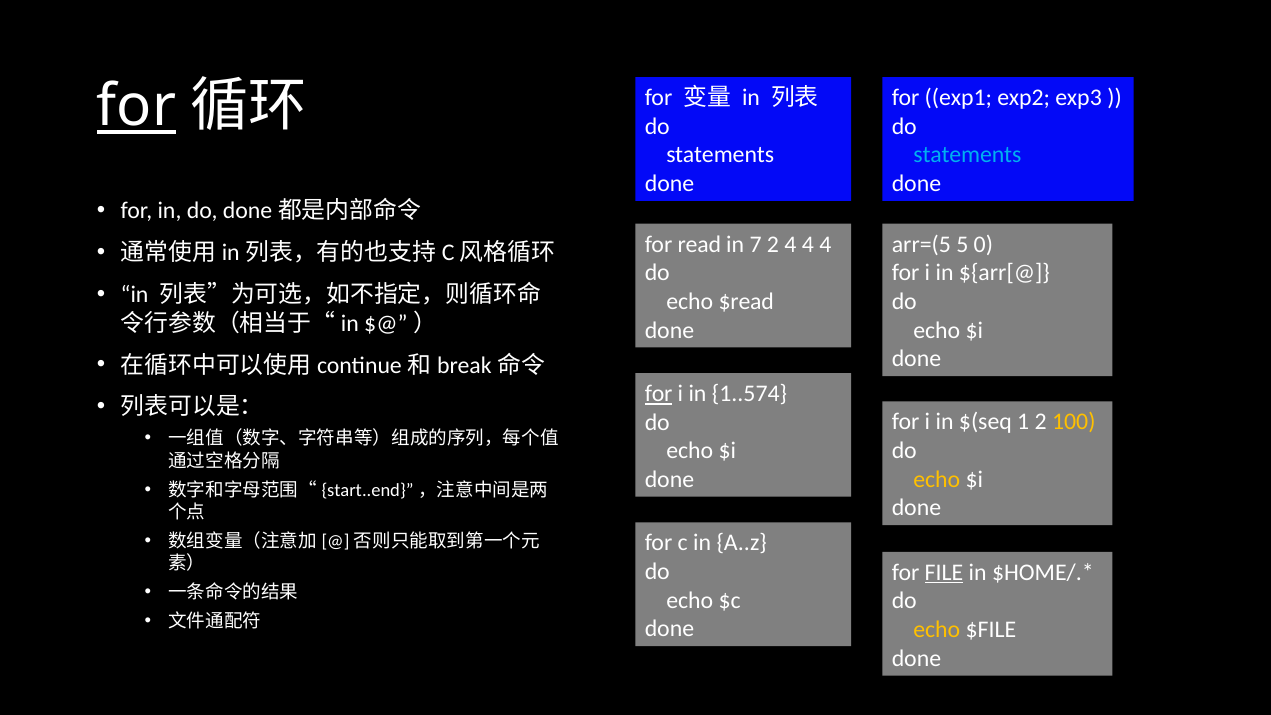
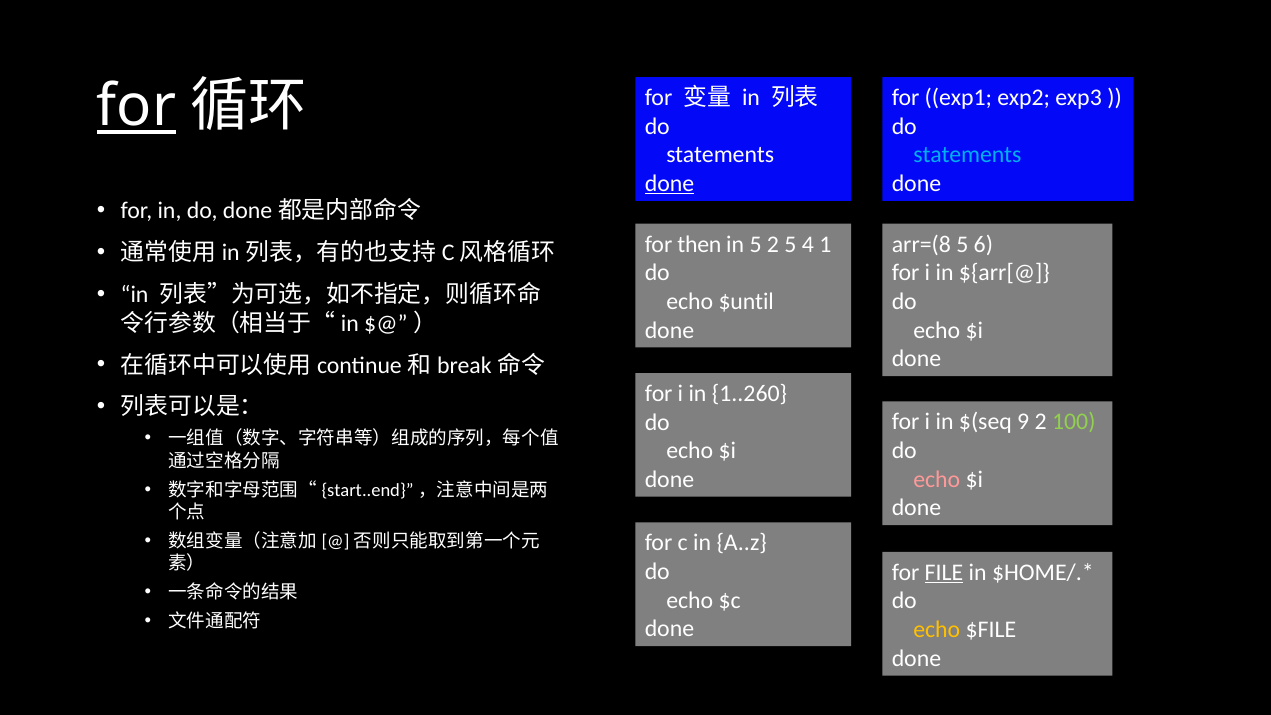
done underline: none -> present (669, 183)
read: read -> then (699, 244)
in 7: 7 -> 5 (756, 244)
2 4: 4 -> 5 (790, 244)
4: 4 -> 1 (825, 244)
arr=(5: arr=(5 -> arr=(8 (921, 244)
0: 0 -> 6 (983, 244)
$read: $read -> $until (746, 302)
for underline: present -> none (659, 394)
1..574: 1..574 -> 1..260 (750, 394)
1: 1 -> 9 (1023, 422)
100 colour: yellow -> light green (1074, 422)
echo colour: yellow -> pink (937, 479)
